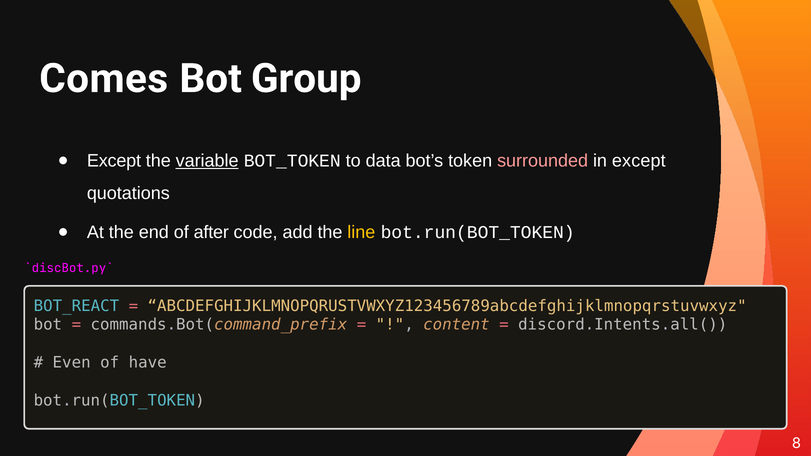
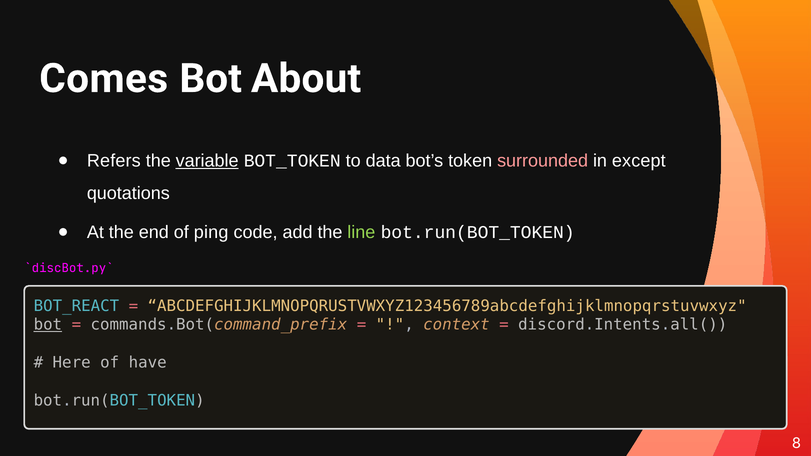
Group: Group -> About (306, 79)
Except: Except -> Refers (114, 161)
after: after -> ping (211, 232)
line colour: yellow -> light green (361, 232)
bot underline: none -> present (48, 325)
content: content -> context (456, 325)
Even: Even -> Here (72, 363)
